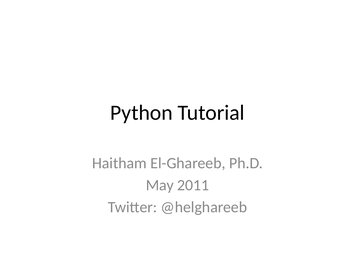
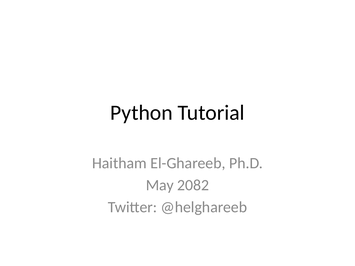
2011: 2011 -> 2082 (193, 185)
